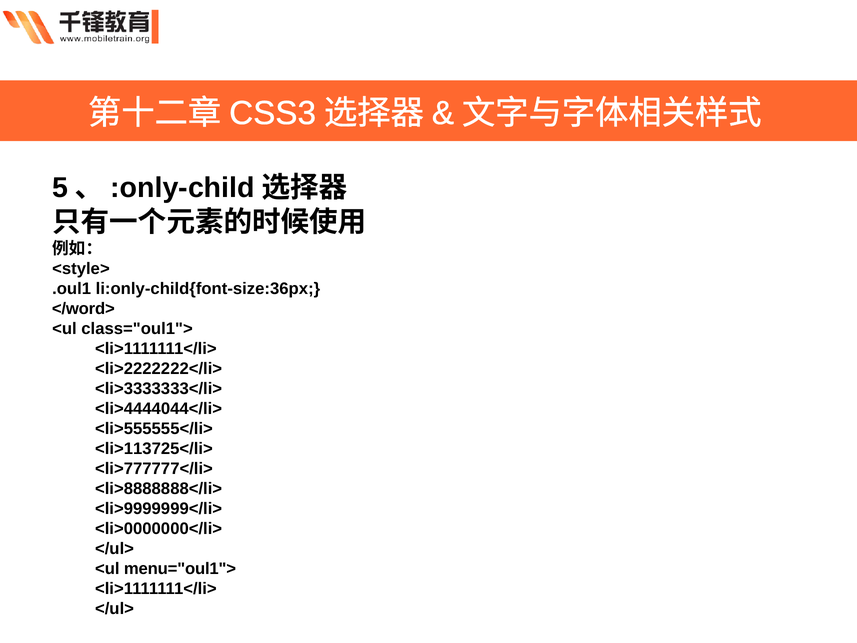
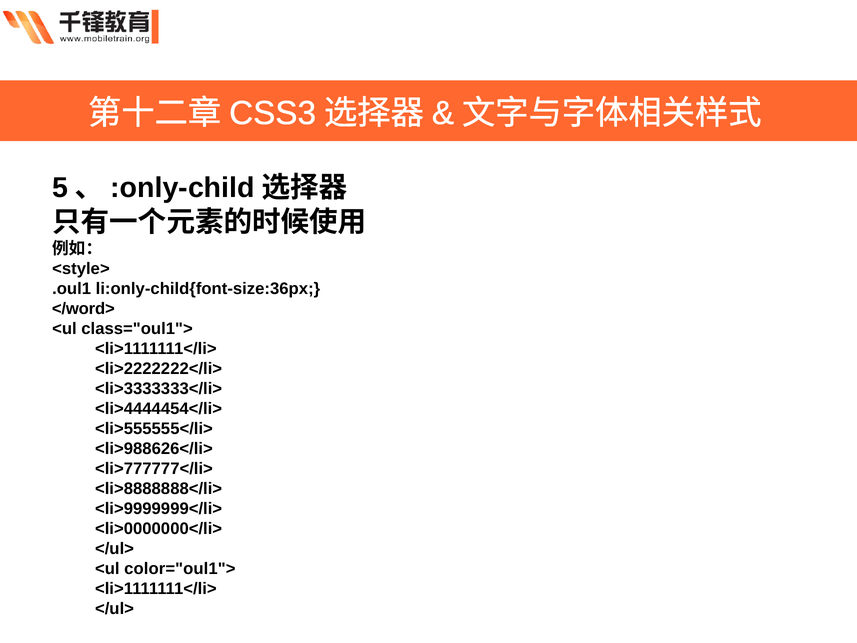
<li>4444044</li>: <li>4444044</li> -> <li>4444454</li> (159, 409)
<li>113725</li>: <li>113725</li> -> <li>988626</li> (154, 449)
menu="oul1">: menu="oul1"> -> color="oul1"> (180, 569)
